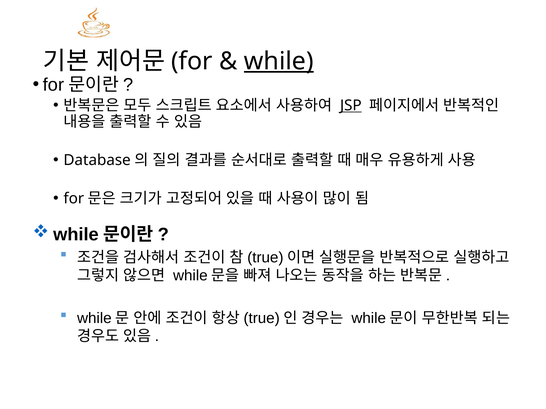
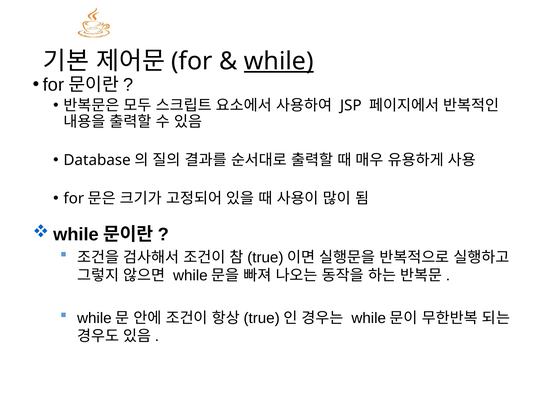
JSP underline: present -> none (351, 106)
